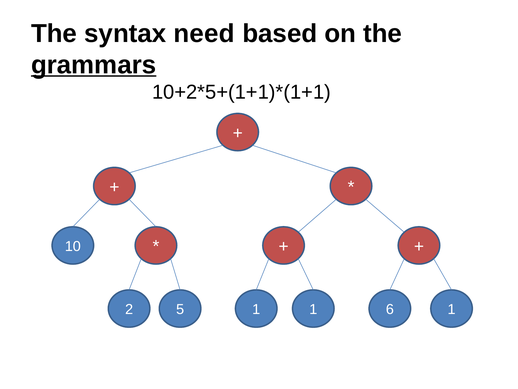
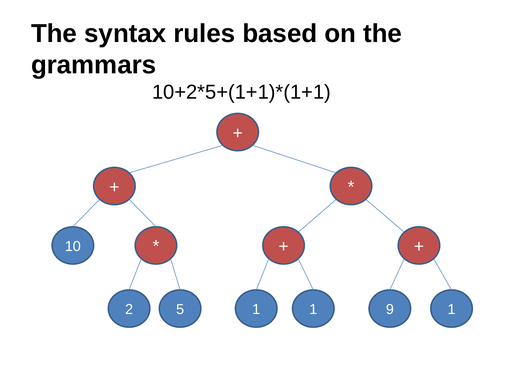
need: need -> rules (204, 34)
grammars underline: present -> none (94, 65)
6: 6 -> 9 (390, 309)
